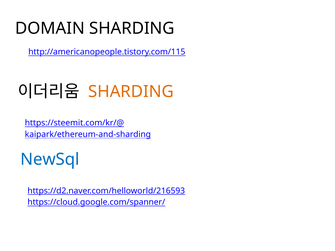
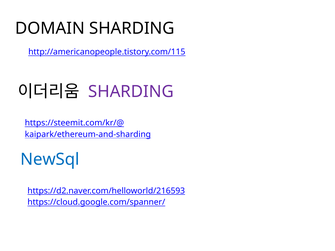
SHARDING colour: orange -> purple (131, 92)
